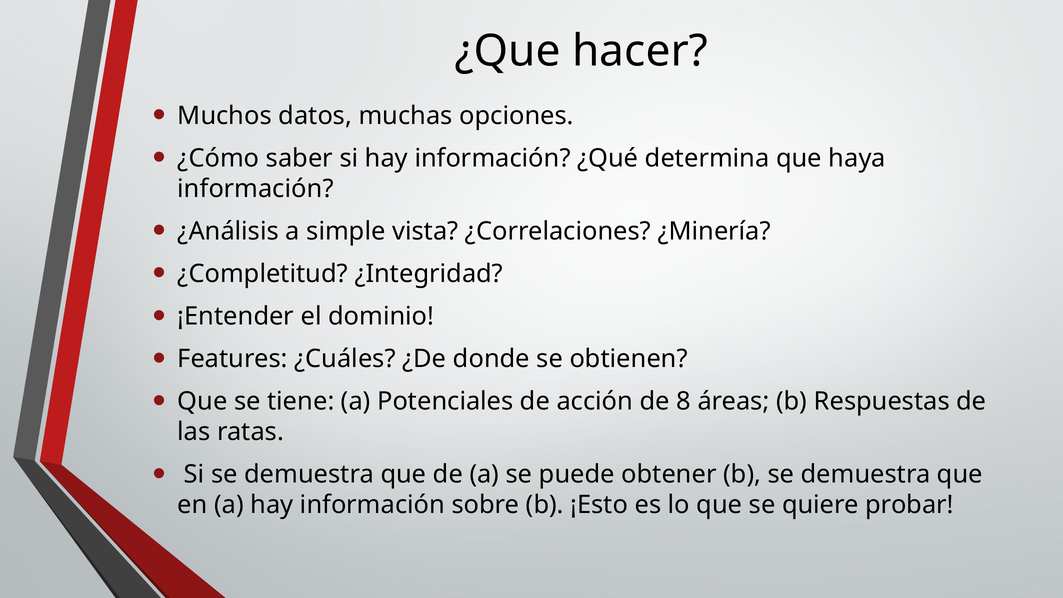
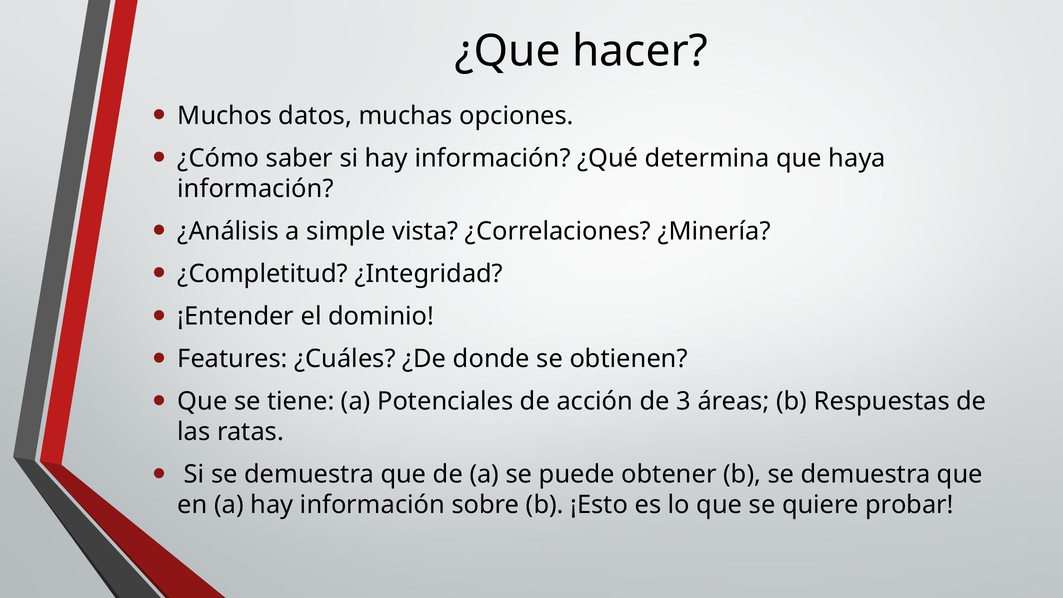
8: 8 -> 3 (684, 401)
